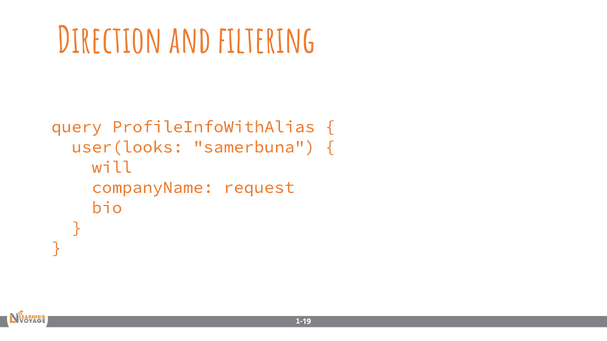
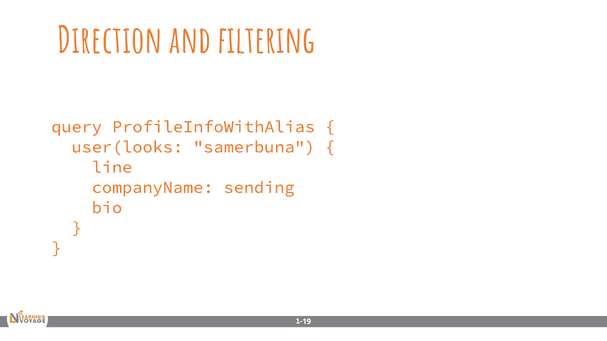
will: will -> line (112, 167)
request: request -> sending (259, 188)
